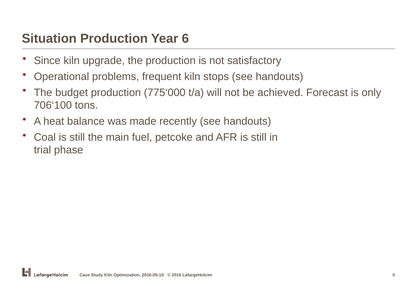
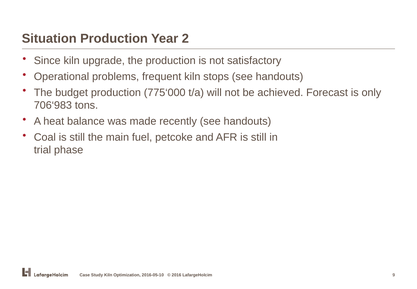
6: 6 -> 2 (185, 39)
706‘100: 706‘100 -> 706‘983 (53, 105)
